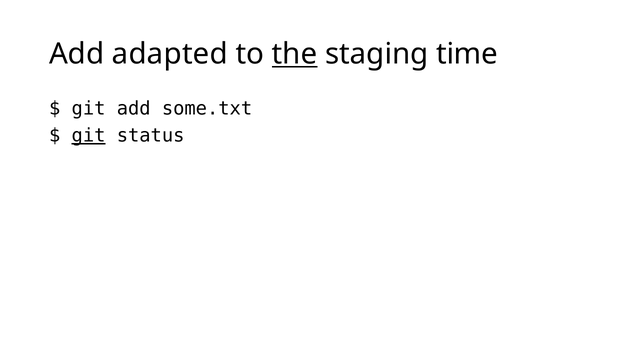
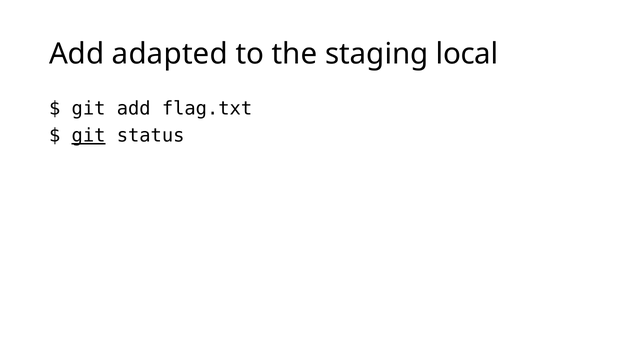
the underline: present -> none (295, 54)
time: time -> local (467, 54)
some.txt: some.txt -> flag.txt (207, 109)
